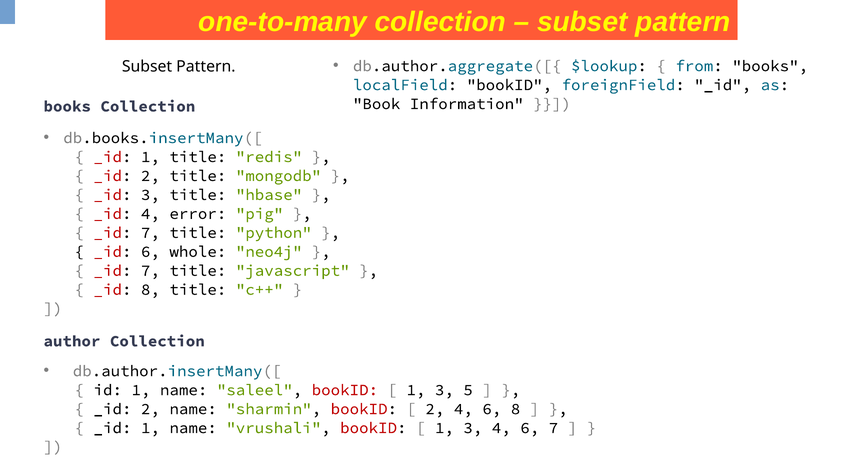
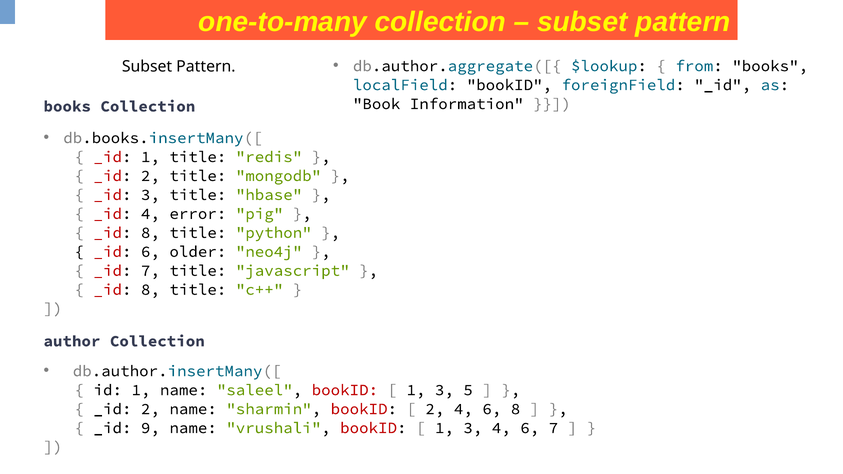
7: 7 -> 8 (150, 233)
whole: whole -> older (198, 252)
1: 1 -> 9 (150, 428)
